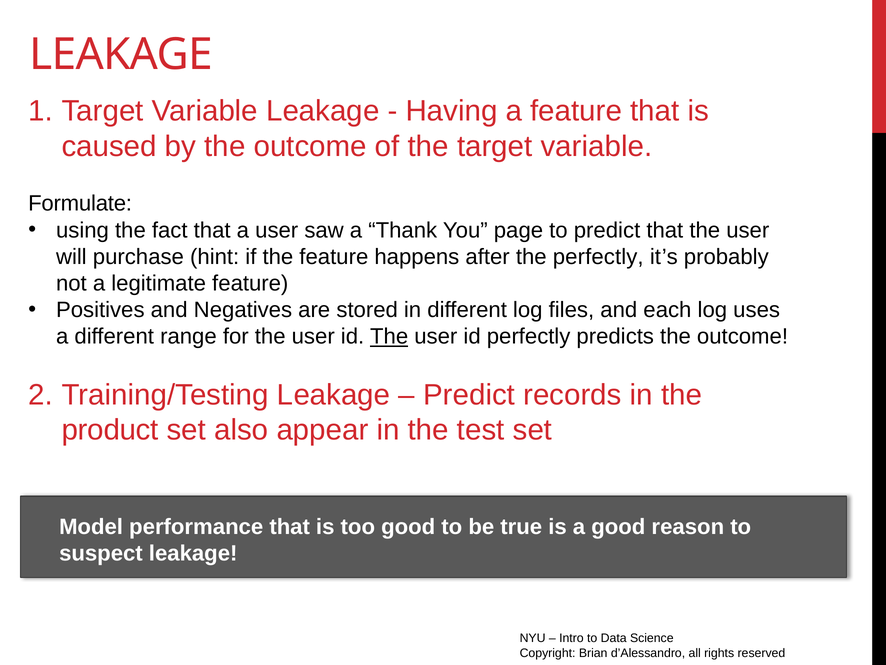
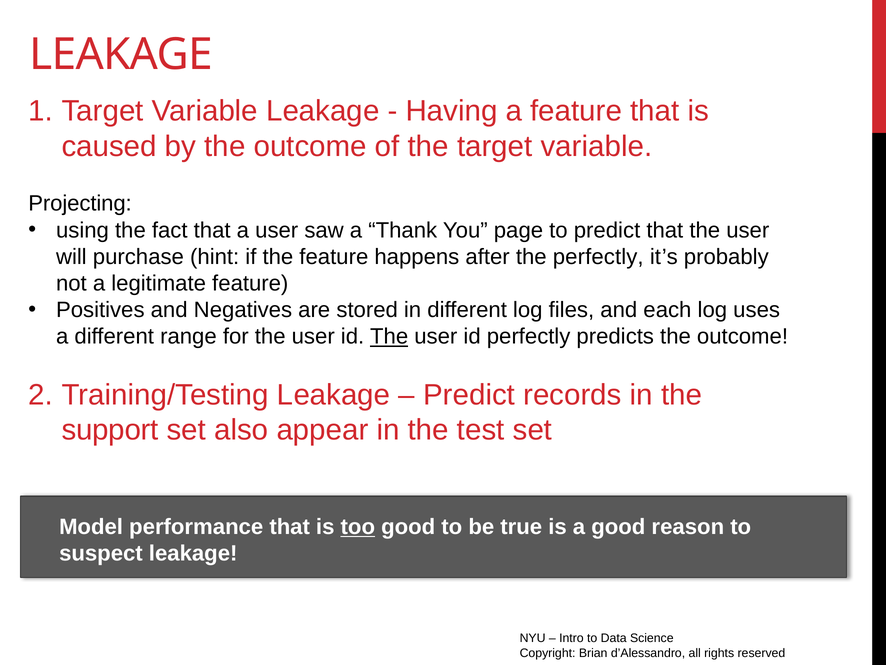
Formulate: Formulate -> Projecting (80, 203)
product: product -> support (110, 430)
too underline: none -> present (358, 526)
